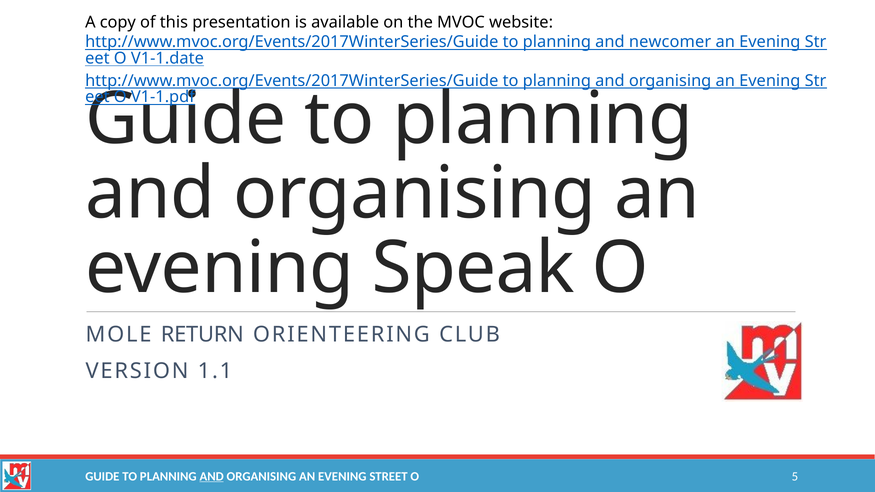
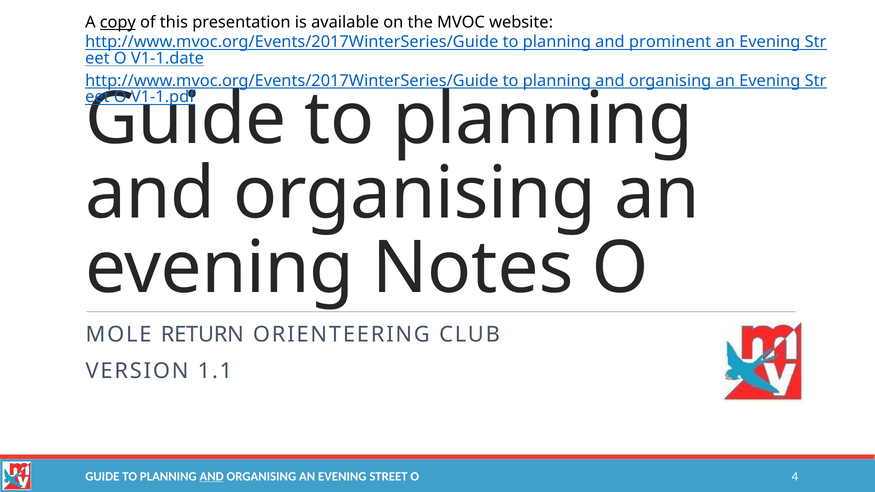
copy underline: none -> present (118, 22)
newcomer: newcomer -> prominent (670, 42)
Speak: Speak -> Notes (473, 268)
5: 5 -> 4 (795, 476)
